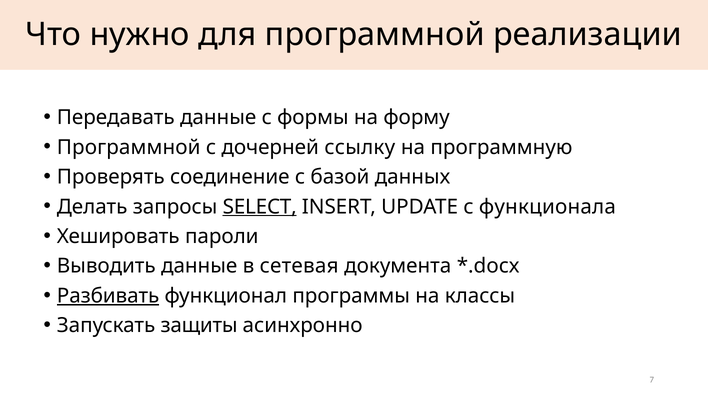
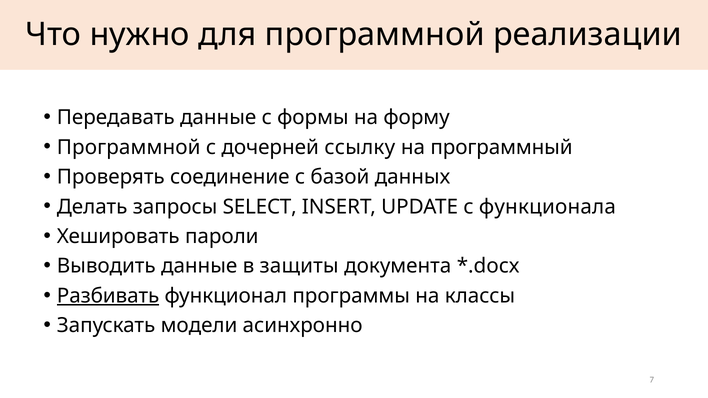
программную: программную -> программный (502, 147)
SELECT underline: present -> none (260, 207)
сетевая: сетевая -> защиты (299, 266)
защиты: защиты -> модели (199, 326)
